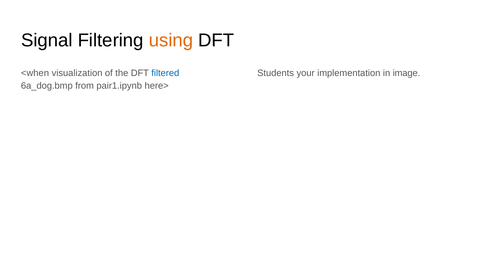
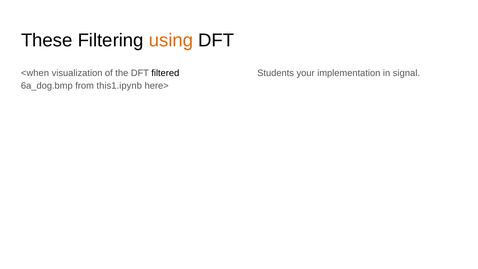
Signal: Signal -> These (47, 40)
filtered colour: blue -> black (165, 73)
image: image -> signal (406, 73)
pair1.ipynb: pair1.ipynb -> this1.ipynb (119, 86)
